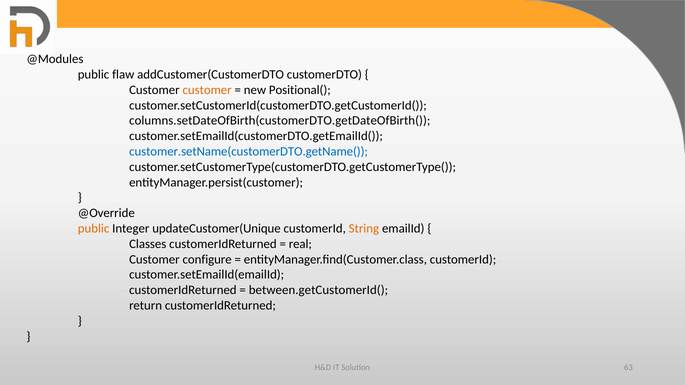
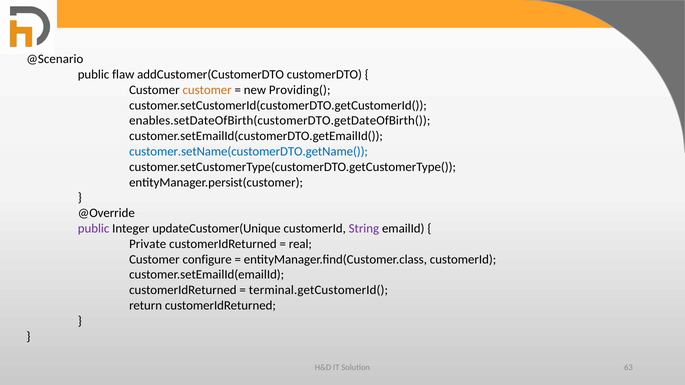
@Modules: @Modules -> @Scenario (55, 59)
Positional(: Positional( -> Providing( (300, 90)
columns.setDateOfBirth(customerDTO.getDateOfBirth(: columns.setDateOfBirth(customerDTO.getDateOfBirth( -> enables.setDateOfBirth(customerDTO.getDateOfBirth( (280, 121)
public colour: orange -> purple (94, 229)
String colour: orange -> purple (364, 229)
Classes: Classes -> Private (148, 244)
between.getCustomerId(: between.getCustomerId( -> terminal.getCustomerId( (318, 290)
